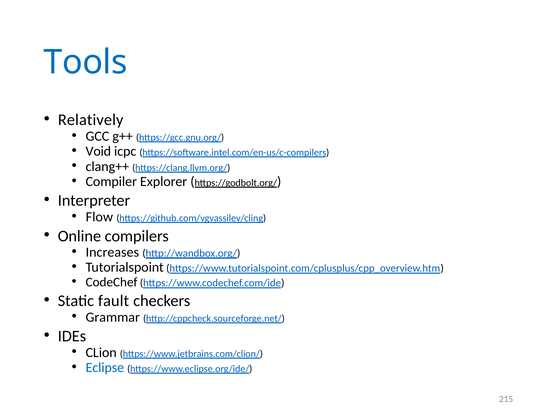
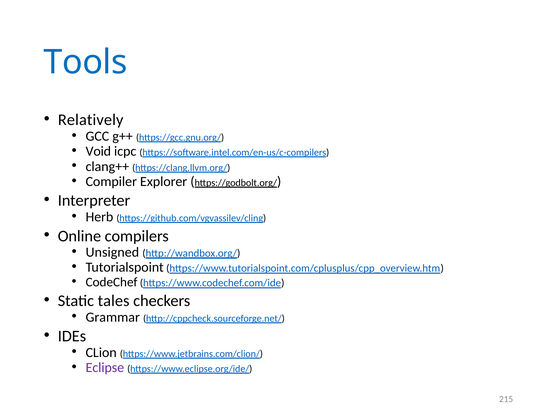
Flow: Flow -> Herb (99, 217)
Increases: Increases -> Unsigned (112, 252)
fault: fault -> tales (114, 301)
Eclipse colour: blue -> purple (105, 367)
